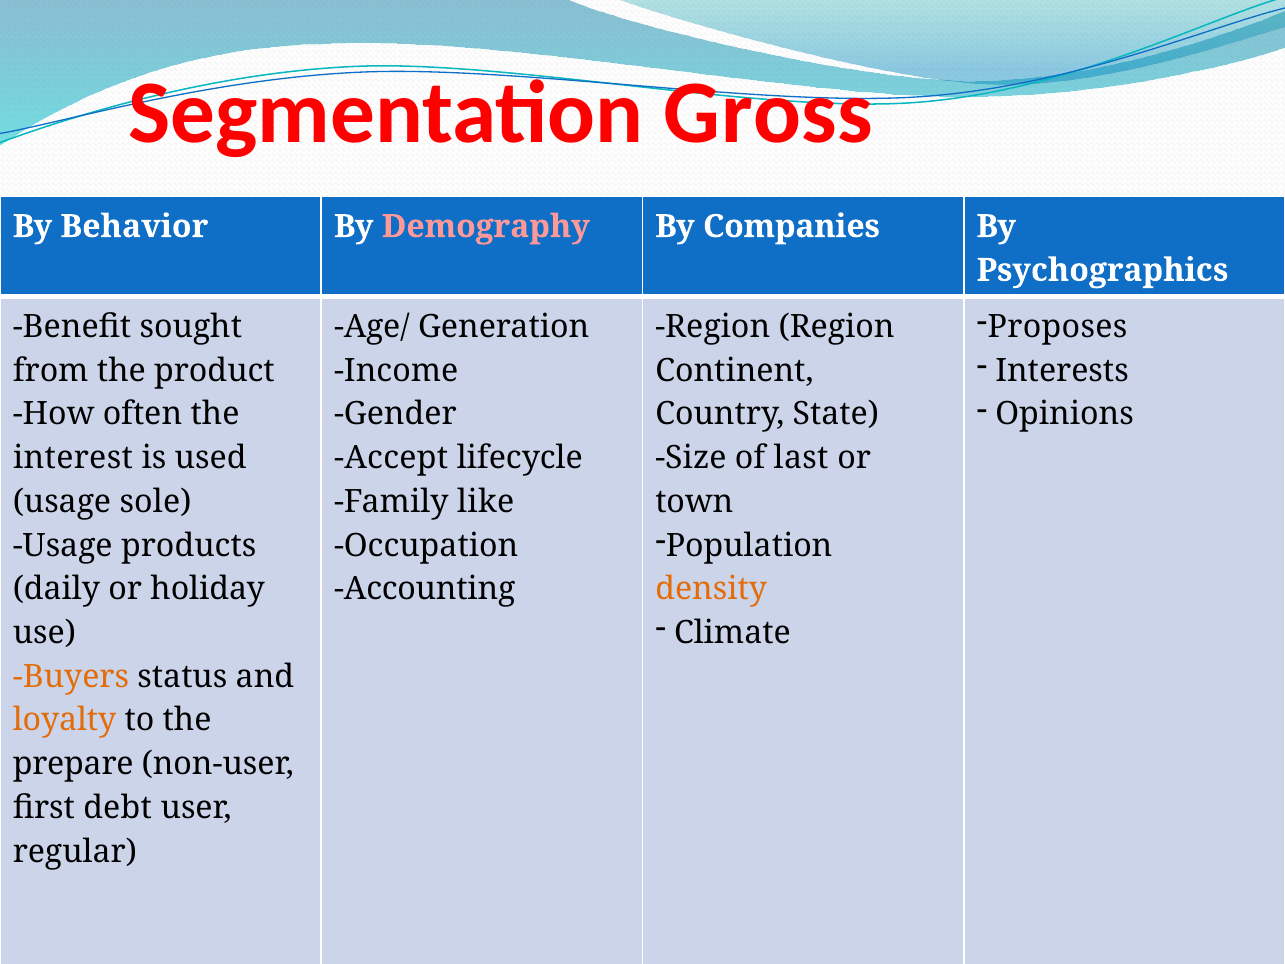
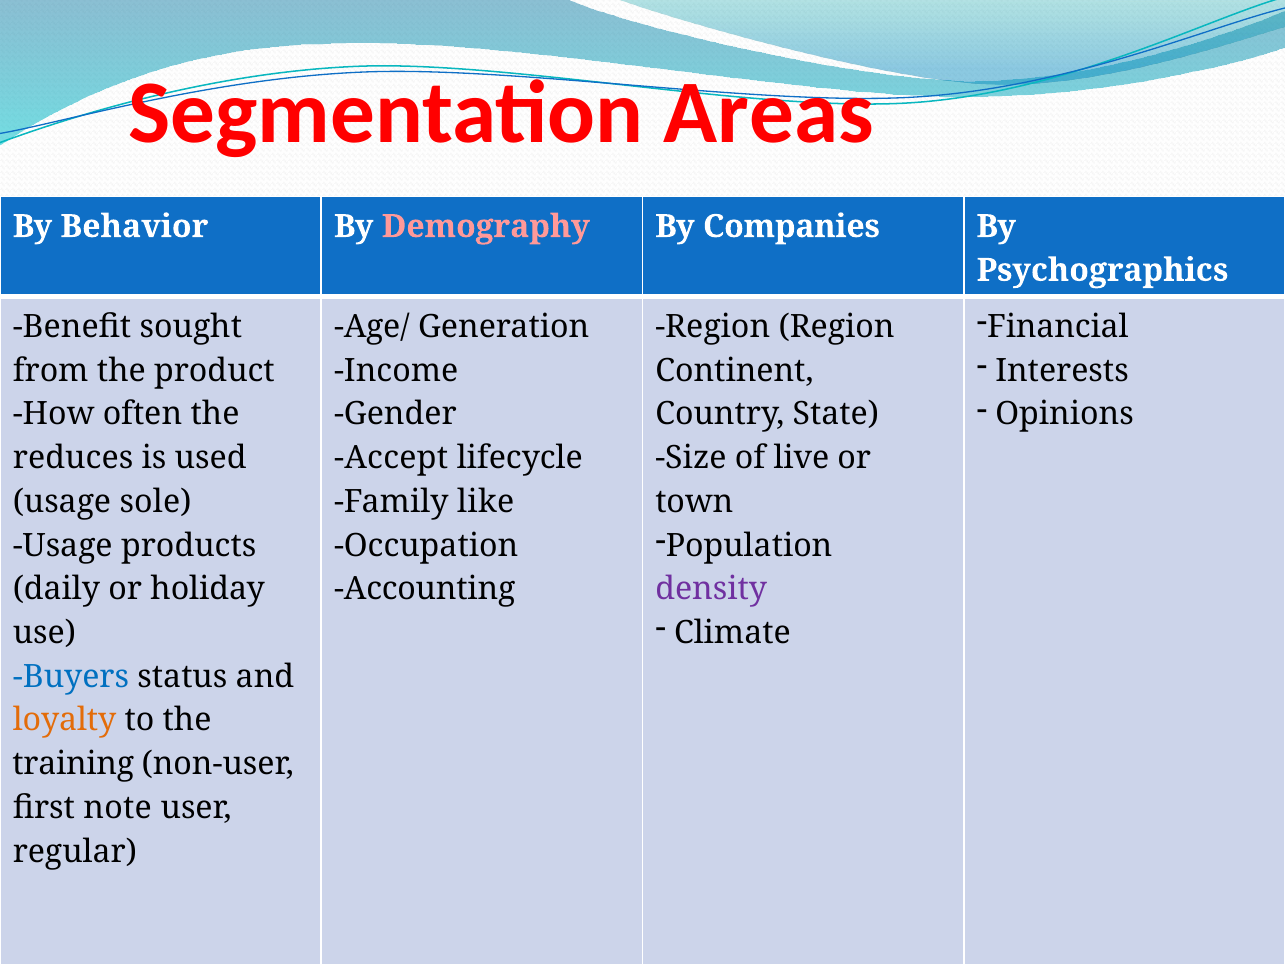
Gross: Gross -> Areas (769, 113)
Proposes: Proposes -> Financial (1058, 327)
interest: interest -> reduces (73, 458)
last: last -> live (801, 458)
density colour: orange -> purple (711, 589)
Buyers colour: orange -> blue (71, 676)
prepare: prepare -> training (73, 764)
debt: debt -> note (118, 808)
